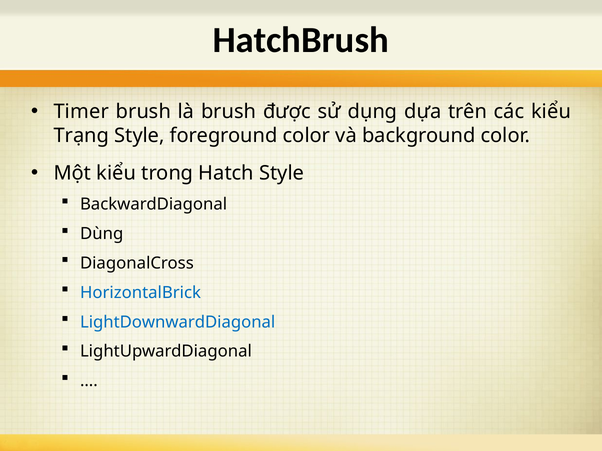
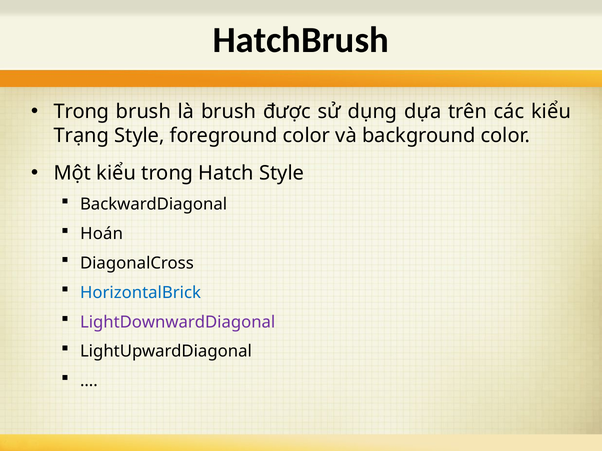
Timer: Timer -> Trong (81, 112)
Dùng: Dùng -> Hoán (102, 234)
LightDownwardDiagonal colour: blue -> purple (178, 322)
